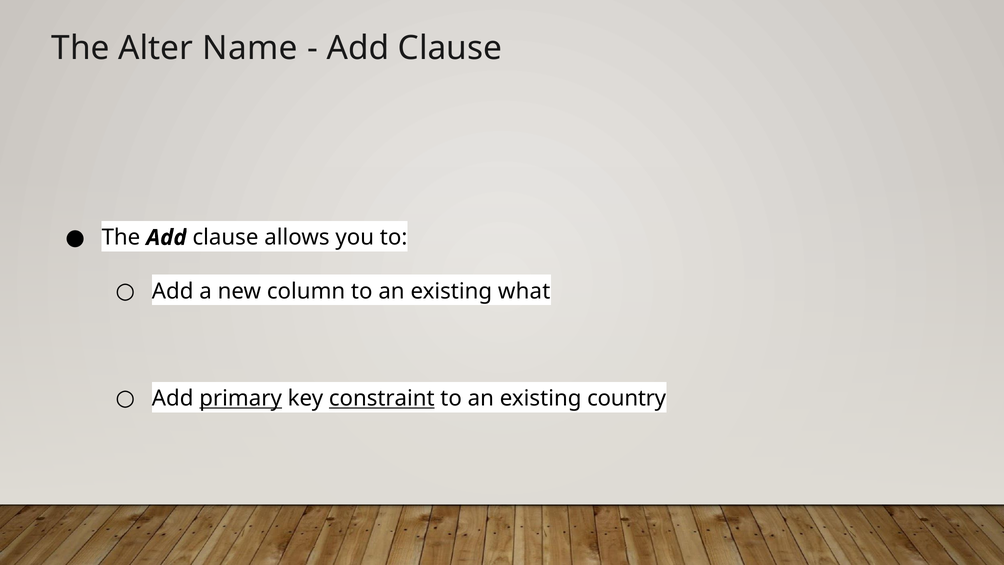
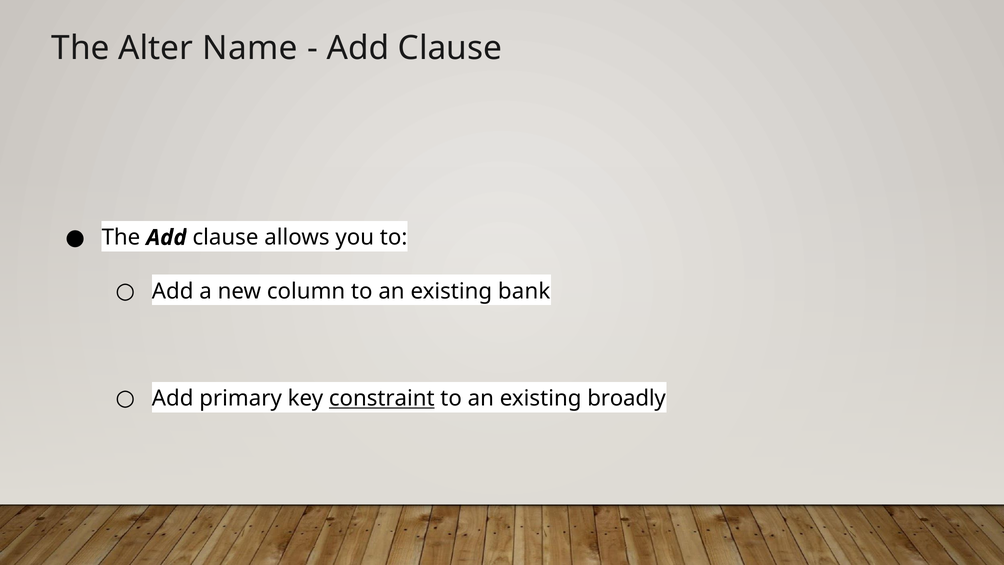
what: what -> bank (524, 291)
primary underline: present -> none (241, 398)
country: country -> broadly (627, 398)
